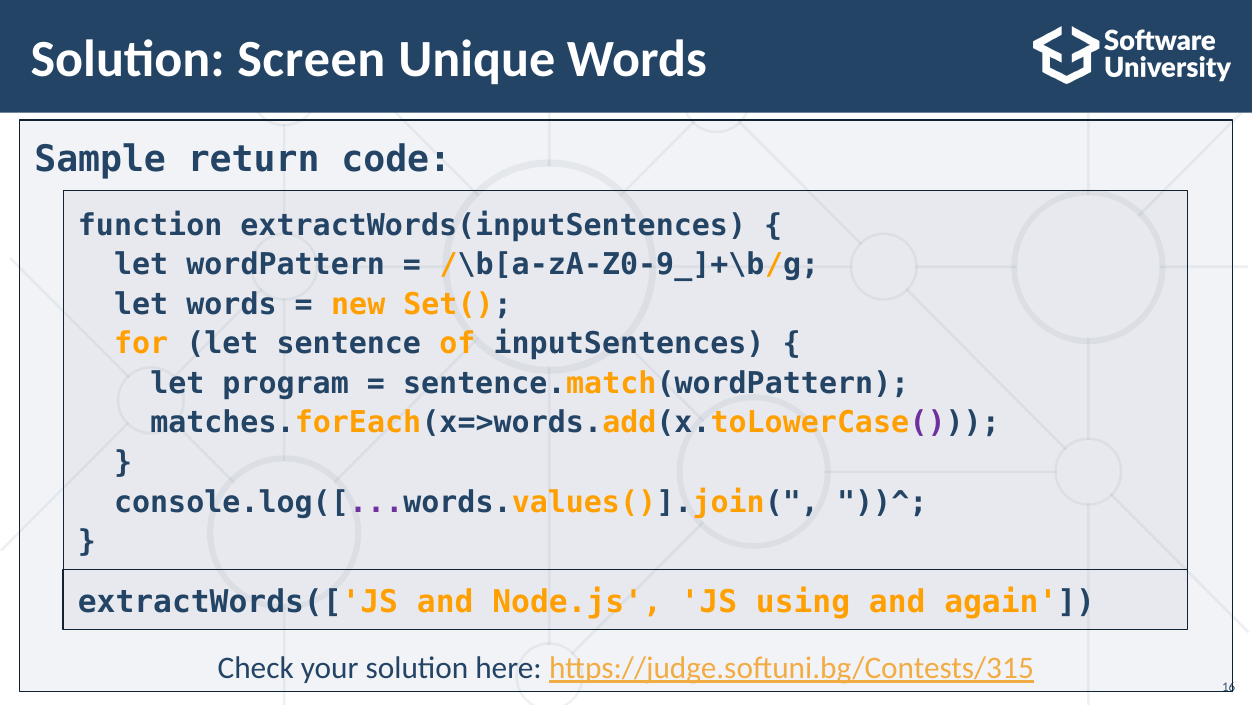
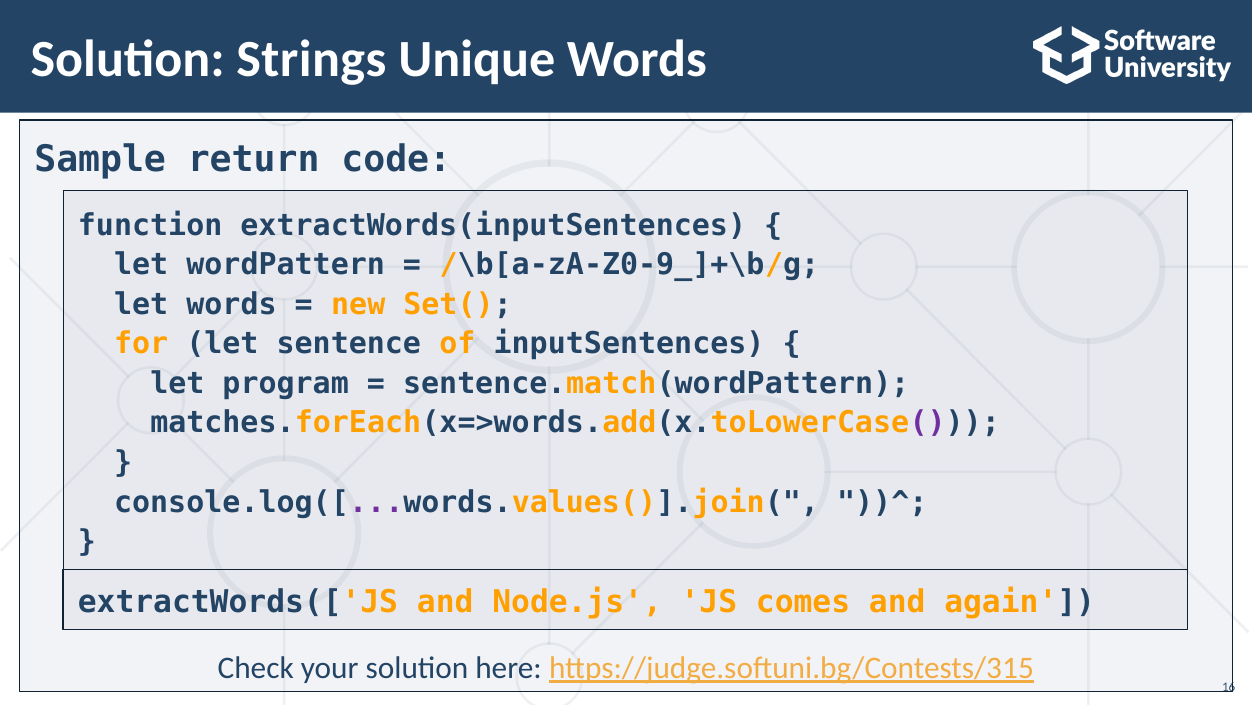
Screen: Screen -> Strings (311, 59)
using: using -> comes (803, 601)
